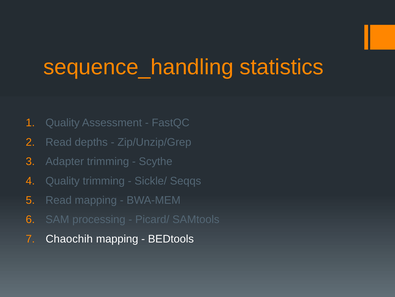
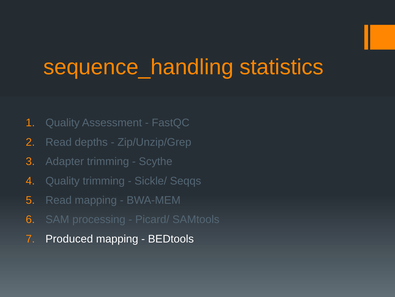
Chaochih: Chaochih -> Produced (69, 238)
